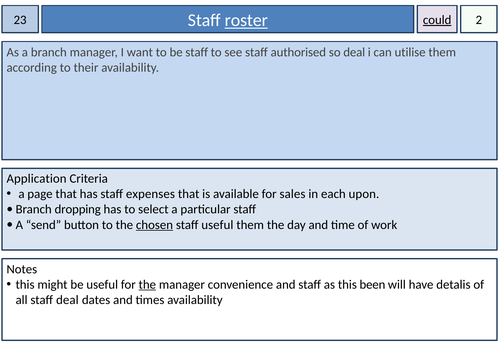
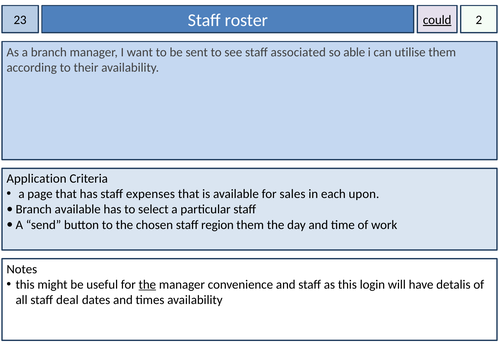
roster underline: present -> none (246, 20)
be staff: staff -> sent (197, 52)
authorised: authorised -> associated (298, 52)
so deal: deal -> able (354, 52)
Branch dropping: dropping -> available (78, 209)
chosen underline: present -> none (154, 224)
staff useful: useful -> region (217, 224)
been: been -> login (372, 284)
